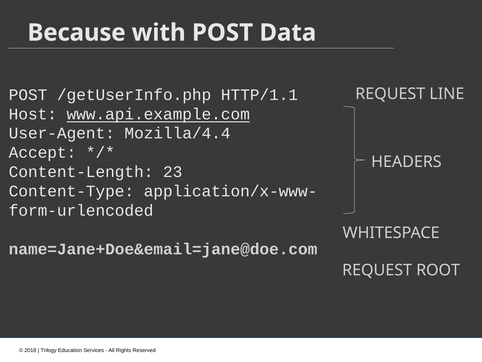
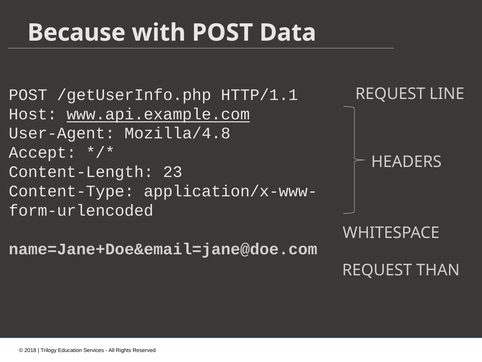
Mozilla/4.4: Mozilla/4.4 -> Mozilla/4.8 (178, 133)
ROOT: ROOT -> THAN (438, 270)
